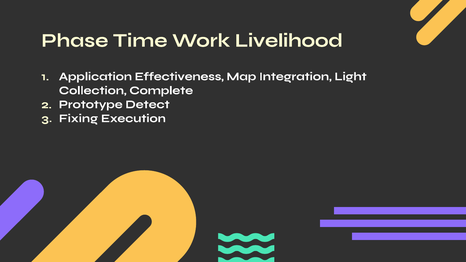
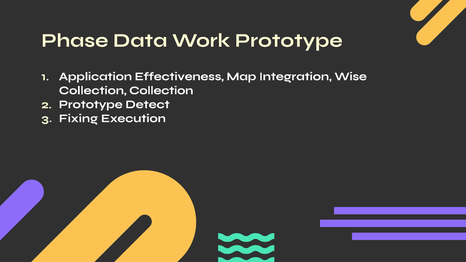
Time: Time -> Data (140, 40)
Work Livelihood: Livelihood -> Prototype (289, 40)
Light: Light -> Wise (351, 76)
Collection Complete: Complete -> Collection (161, 90)
